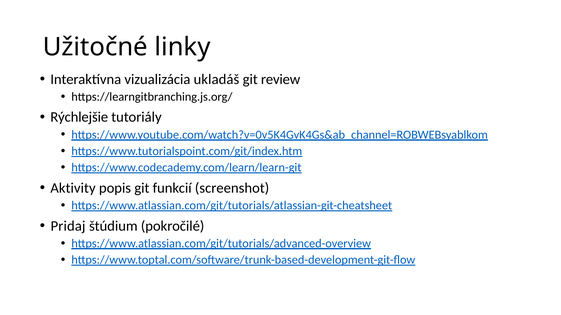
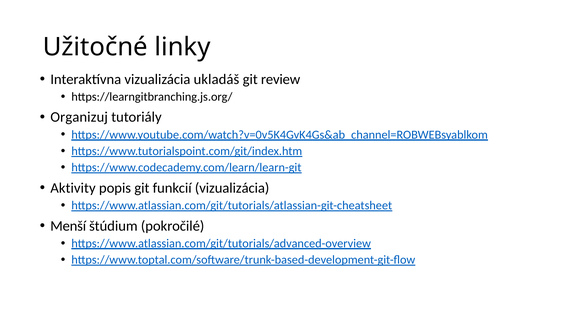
Rýchlejšie: Rýchlejšie -> Organizuj (79, 117)
funkcií screenshot: screenshot -> vizualizácia (232, 188)
Pridaj: Pridaj -> Menší (68, 226)
